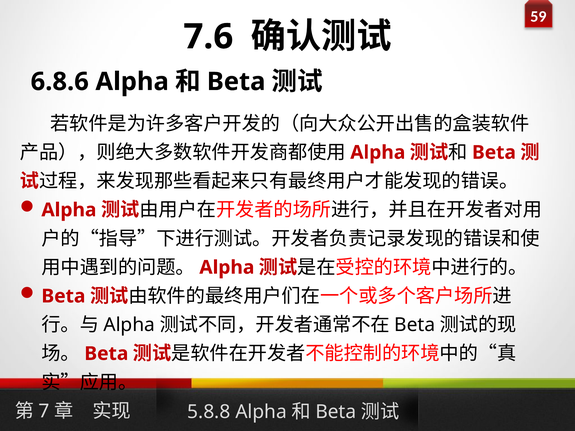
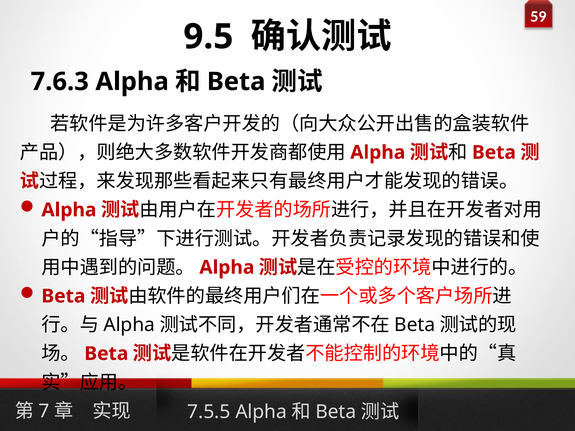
7.6: 7.6 -> 9.5 (208, 37)
6.8.6: 6.8.6 -> 7.6.3 (60, 82)
5.8.8: 5.8.8 -> 7.5.5 (209, 412)
